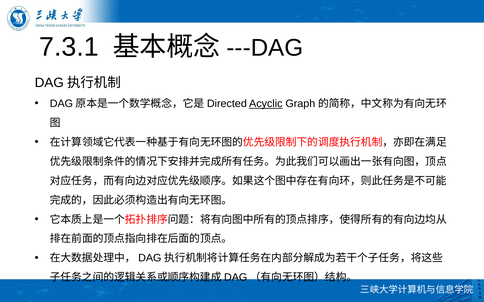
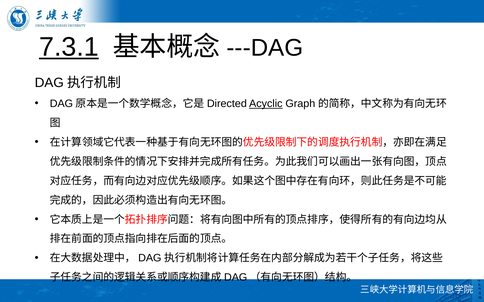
7.3.1 underline: none -> present (69, 47)
